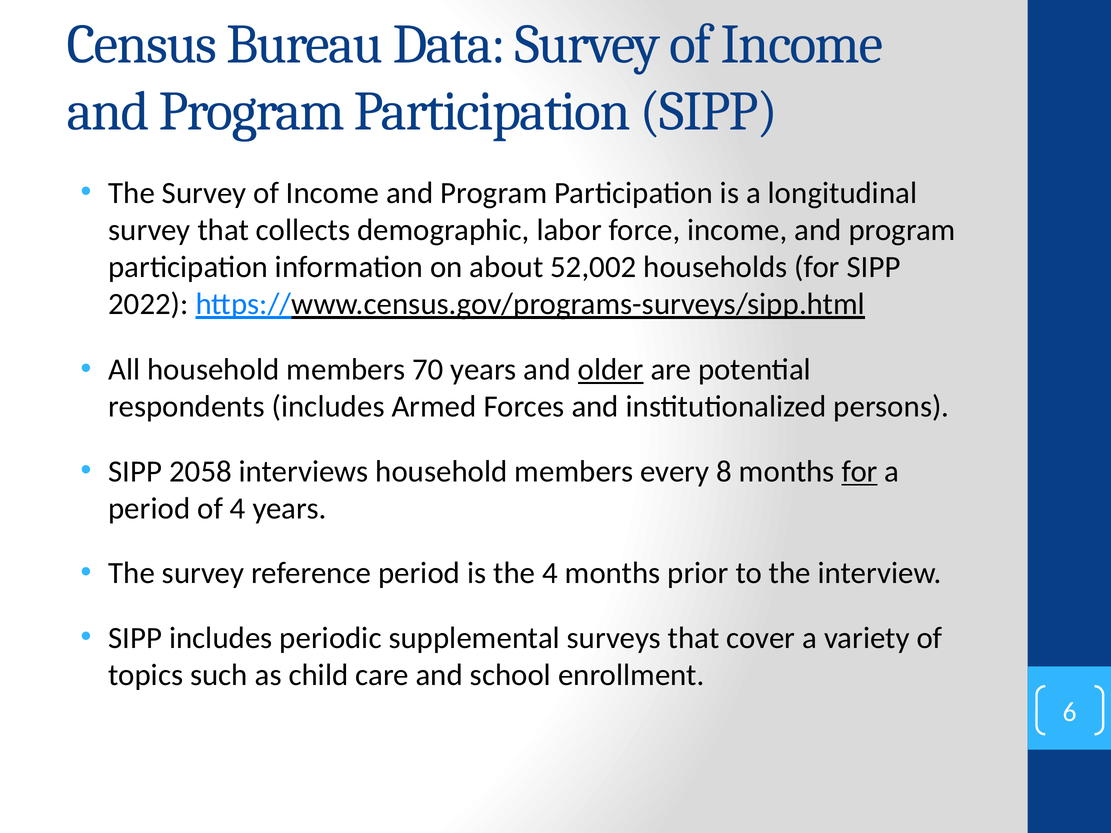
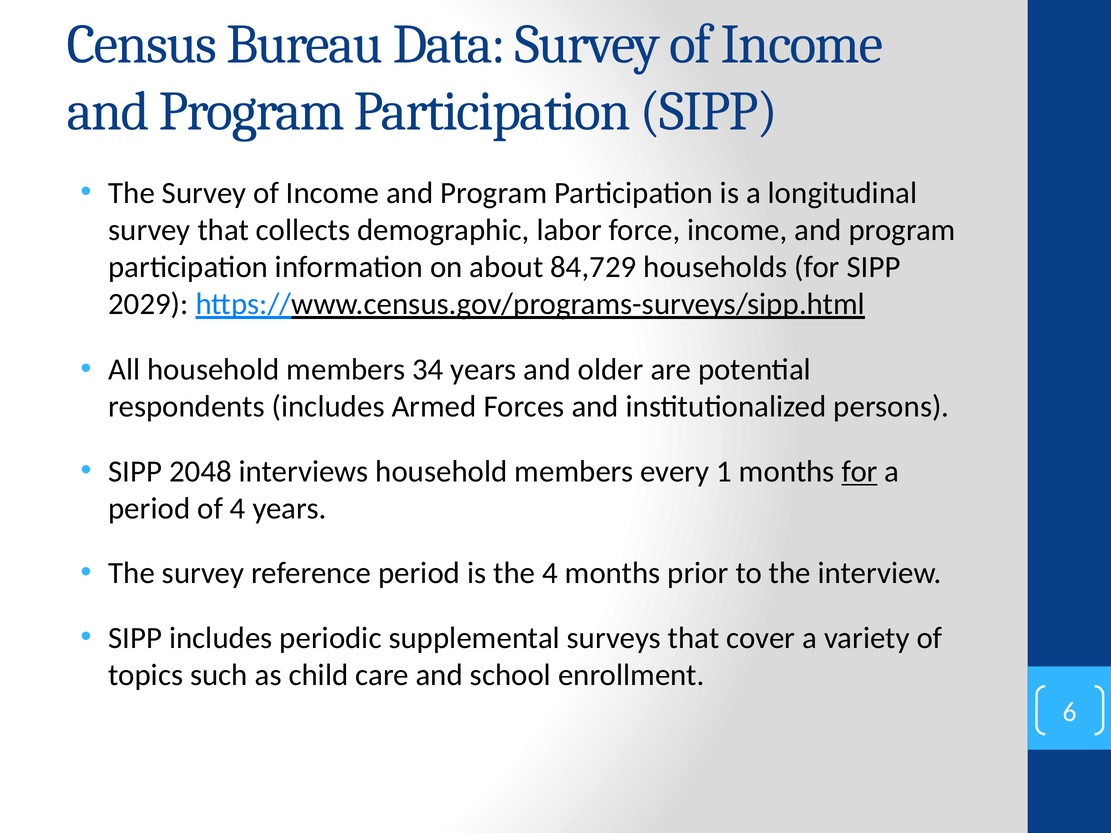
52,002: 52,002 -> 84,729 (593, 267)
2022: 2022 -> 2029 (148, 304)
70: 70 -> 34 (428, 370)
older underline: present -> none (611, 370)
2058: 2058 -> 2048 (200, 472)
8: 8 -> 1 (724, 472)
